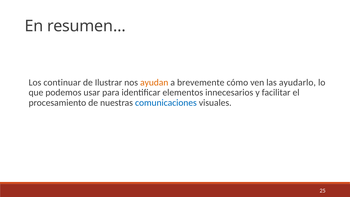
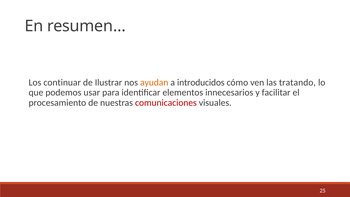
brevemente: brevemente -> introducidos (201, 82)
ayudarlo: ayudarlo -> tratando (297, 82)
comunicaciones colour: blue -> red (166, 103)
